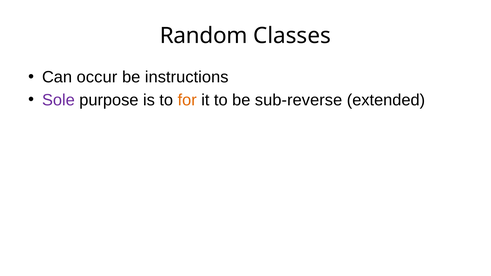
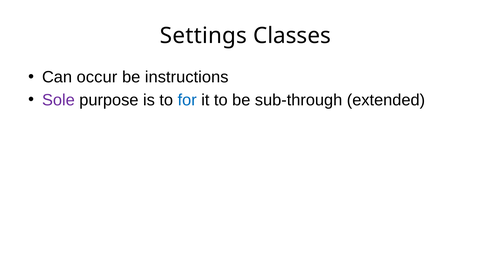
Random: Random -> Settings (204, 36)
for colour: orange -> blue (187, 100)
sub-reverse: sub-reverse -> sub-through (299, 100)
